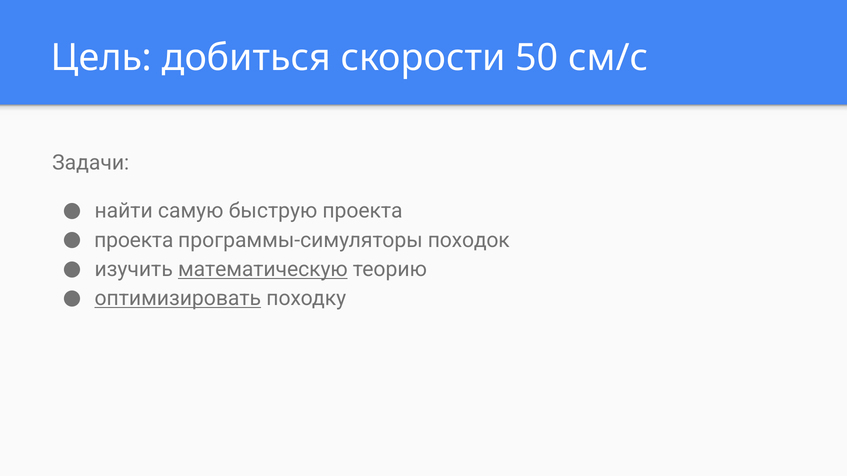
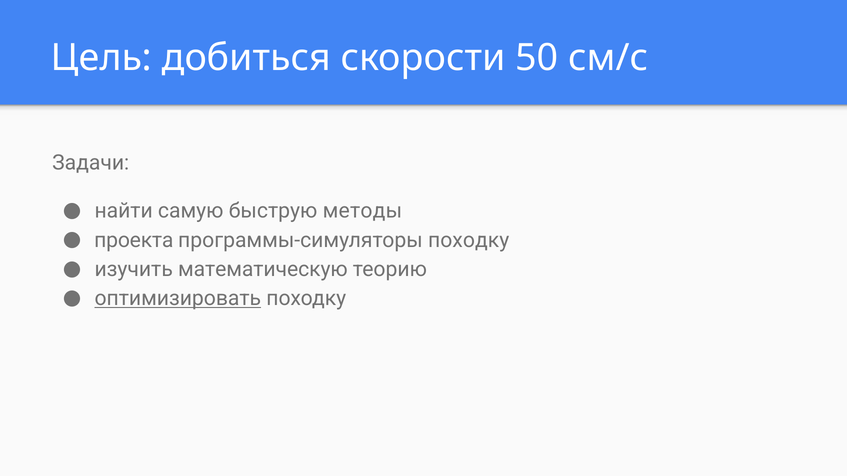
быструю проекта: проекта -> методы (362, 211)
программы-симуляторы походок: походок -> походку (469, 240)
математическую underline: present -> none (263, 270)
